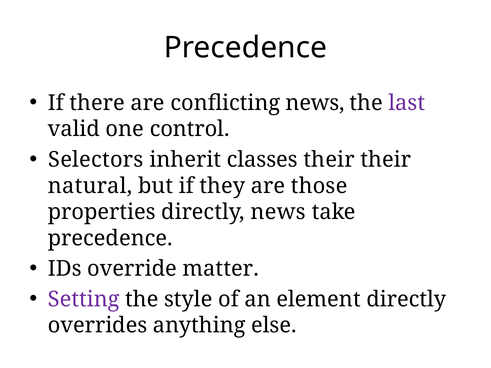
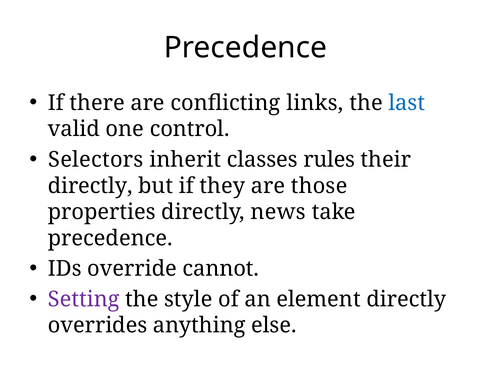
conflicting news: news -> links (315, 103)
last colour: purple -> blue (407, 103)
classes their: their -> rules (329, 160)
natural: natural -> directly (90, 186)
matter: matter -> cannot (221, 269)
